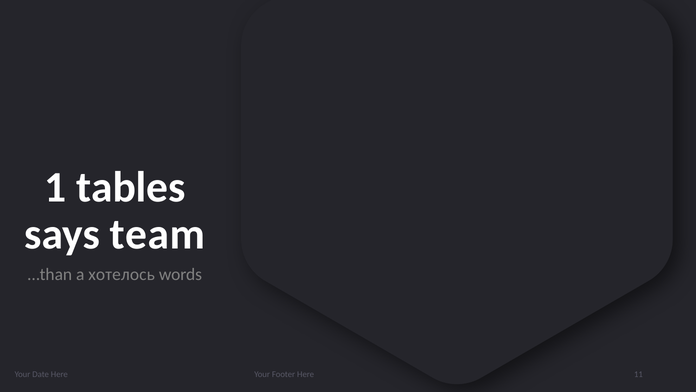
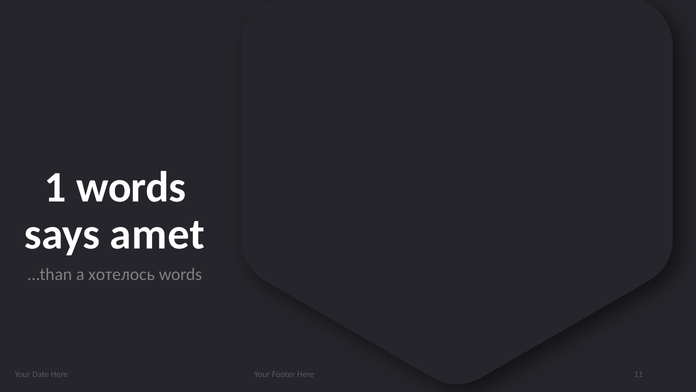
1 tables: tables -> words (131, 187)
team: team -> amet (158, 234)
